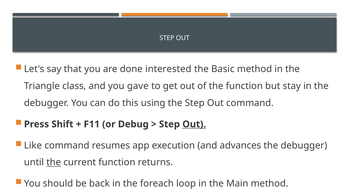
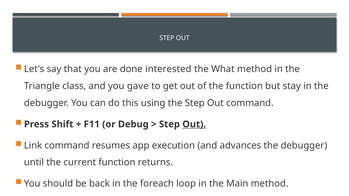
Basic: Basic -> What (223, 69)
Like: Like -> Link (33, 146)
the underline: present -> none (54, 163)
